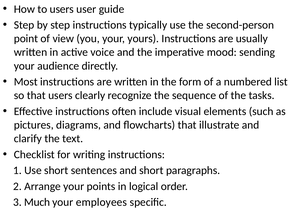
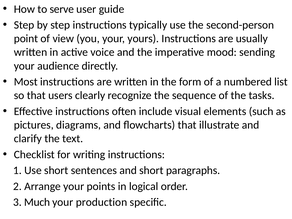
to users: users -> serve (62, 9)
employees: employees -> production (102, 202)
